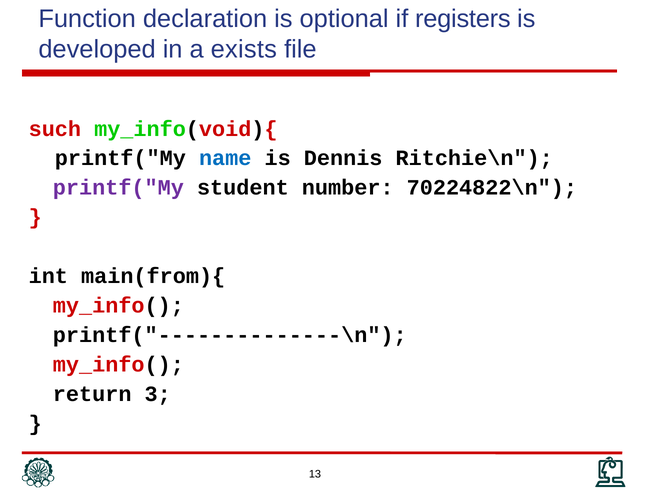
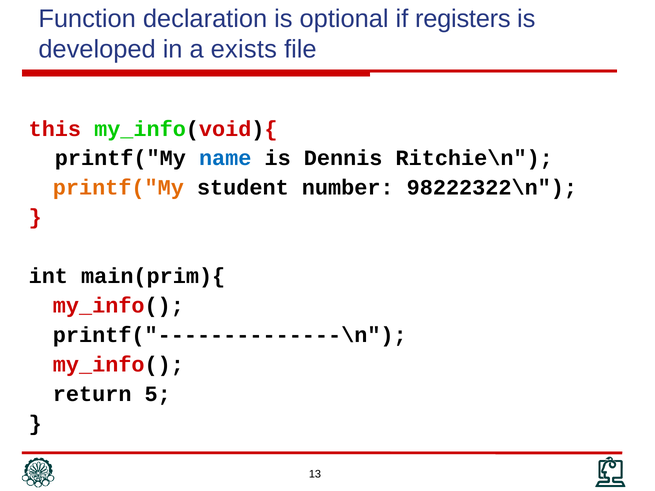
such: such -> this (55, 129)
printf("My colour: purple -> orange (118, 188)
70224822\n: 70224822\n -> 98222322\n (492, 188)
main(from){: main(from){ -> main(prim){ (153, 276)
3: 3 -> 5 (158, 394)
